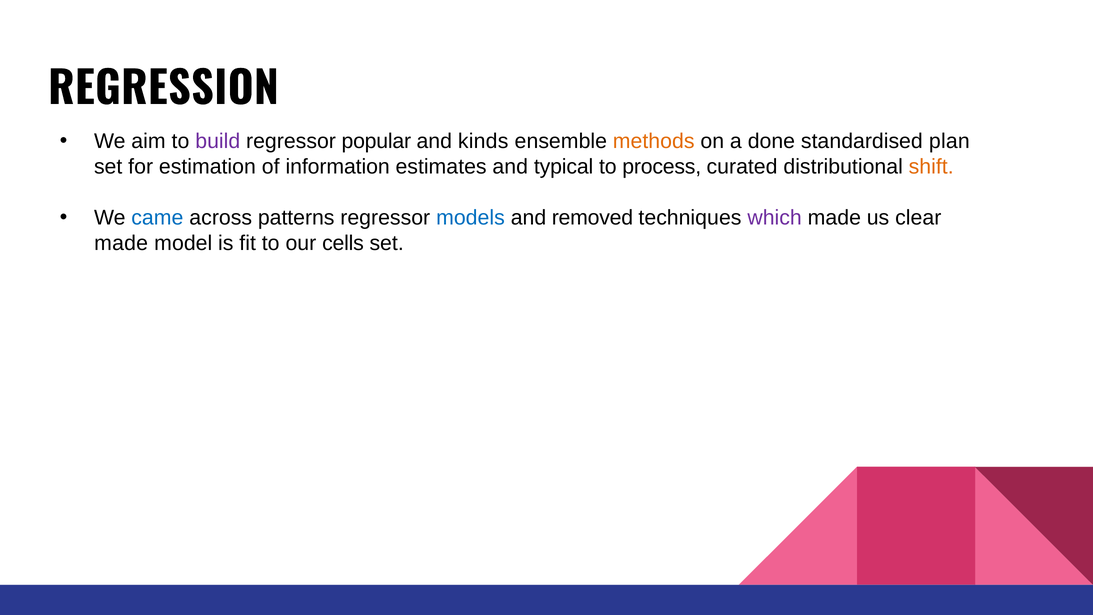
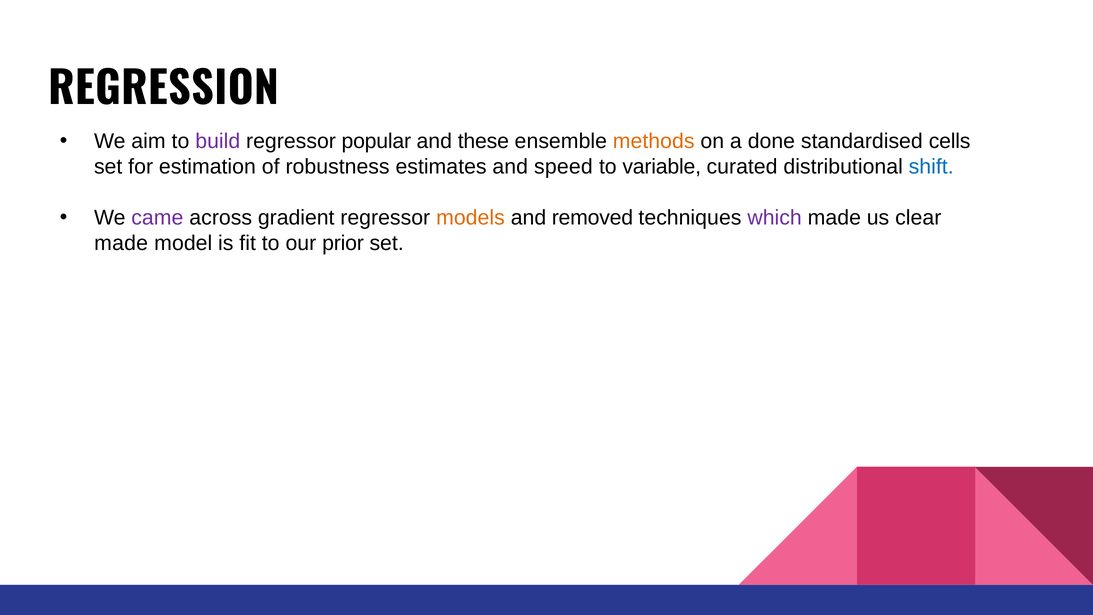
kinds: kinds -> these (483, 141)
plan: plan -> cells (950, 141)
information: information -> robustness (338, 167)
typical: typical -> speed (563, 167)
process: process -> variable (662, 167)
shift colour: orange -> blue (931, 167)
came colour: blue -> purple (157, 218)
patterns: patterns -> gradient (296, 218)
models colour: blue -> orange (470, 218)
cells: cells -> prior (343, 243)
